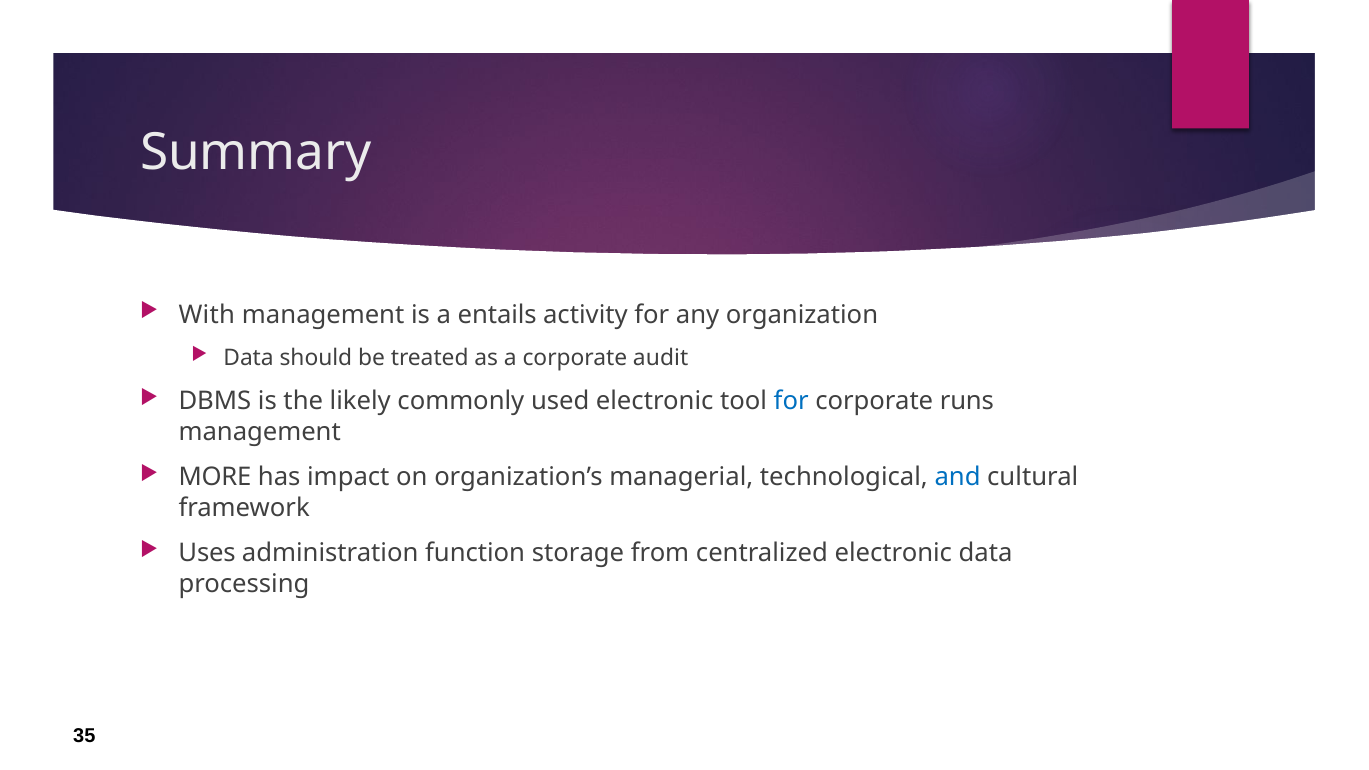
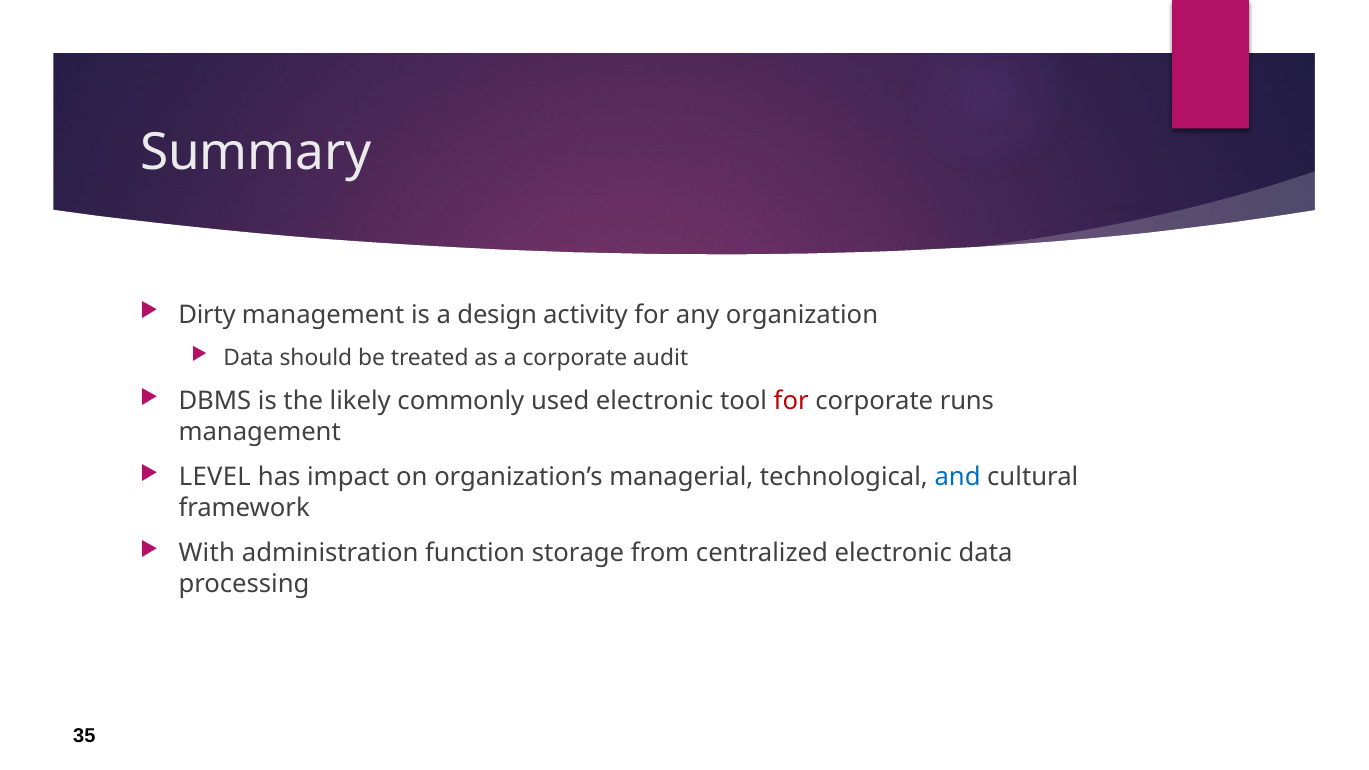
With: With -> Dirty (207, 315)
entails: entails -> design (497, 315)
for colour: blue -> red (791, 401)
MORE: MORE -> LEVEL (215, 477)
Uses: Uses -> With (207, 553)
